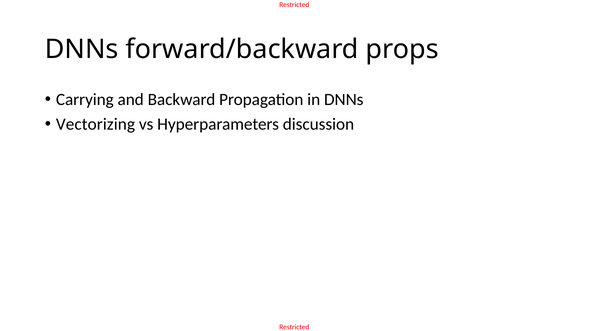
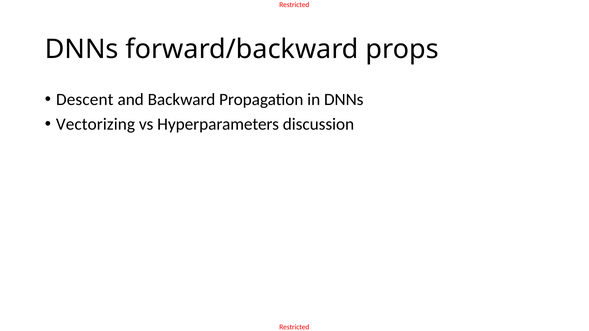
Carrying: Carrying -> Descent (85, 100)
